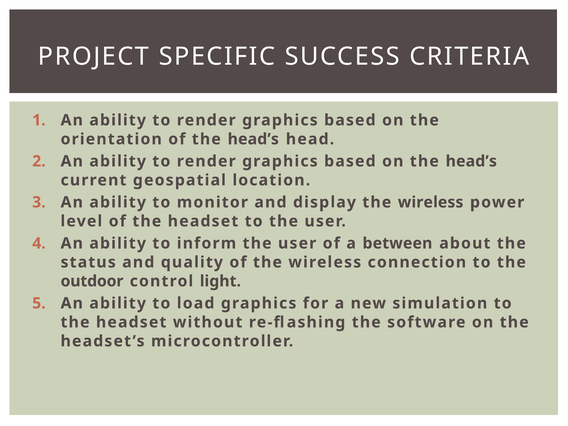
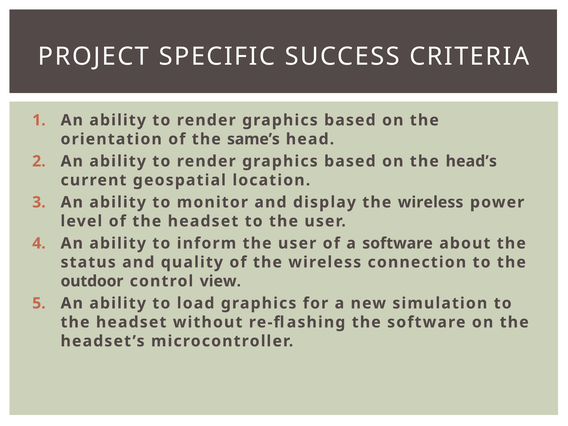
of the head’s: head’s -> same’s (253, 139)
a between: between -> software (398, 243)
light: light -> view (220, 281)
